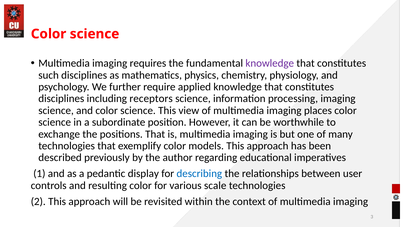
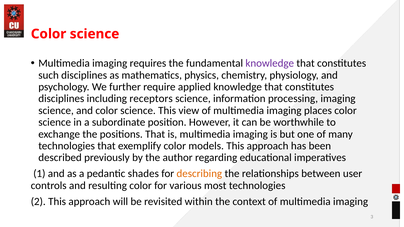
display: display -> shades (143, 174)
describing colour: blue -> orange (199, 174)
scale: scale -> most (215, 186)
